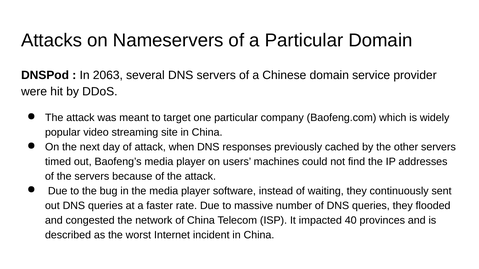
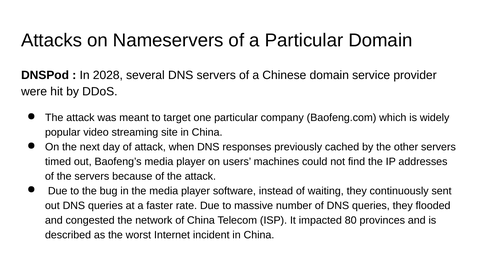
2063: 2063 -> 2028 (108, 75)
40: 40 -> 80 (351, 221)
